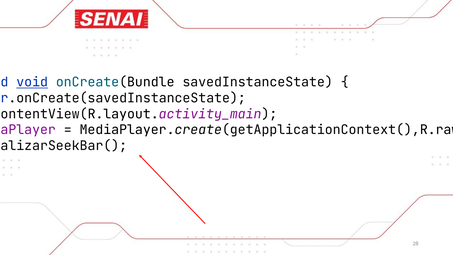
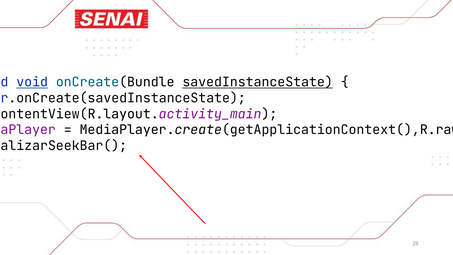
savedInstanceState underline: none -> present (258, 82)
